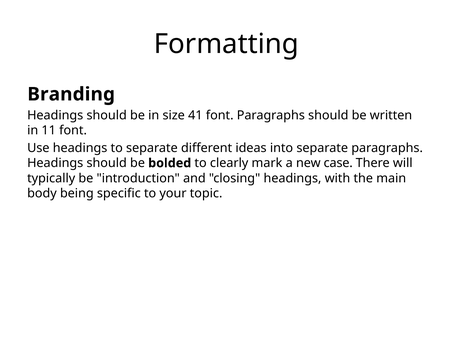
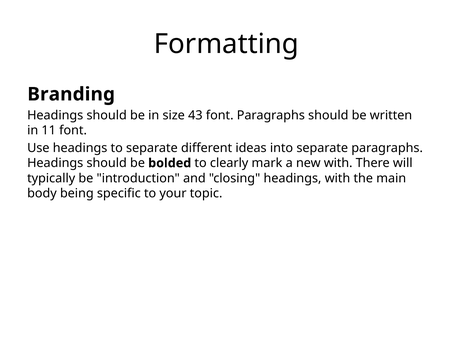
41: 41 -> 43 (195, 115)
new case: case -> with (338, 163)
